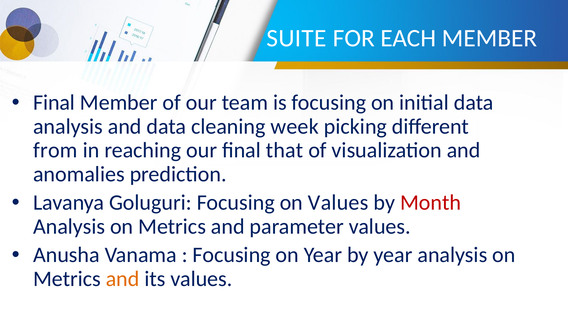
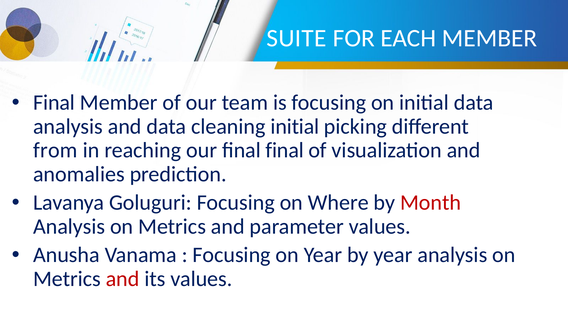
cleaning week: week -> initial (295, 127)
final that: that -> final (285, 151)
on Values: Values -> Where (338, 203)
and colour: orange -> red (123, 279)
